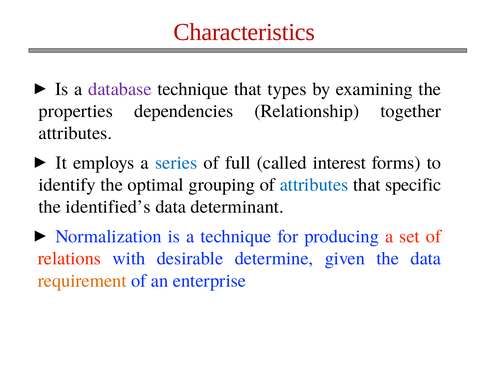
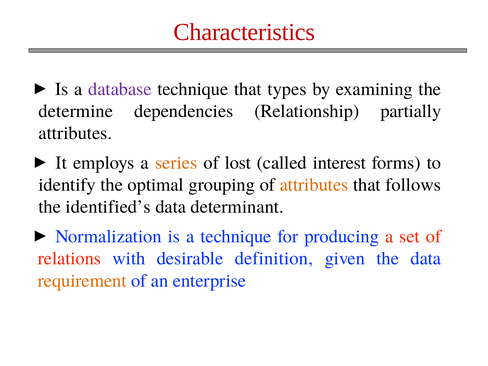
properties: properties -> determine (76, 111)
together: together -> partially (411, 111)
series colour: blue -> orange (176, 163)
full: full -> lost (238, 163)
attributes colour: blue -> orange (314, 185)
specific: specific -> follows (413, 185)
determine: determine -> definition (274, 259)
